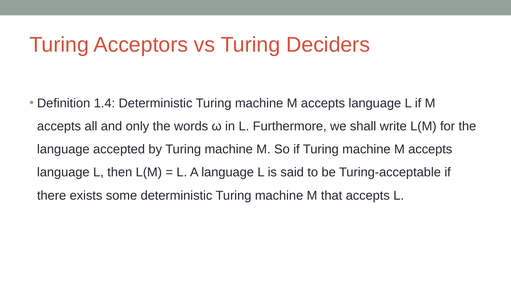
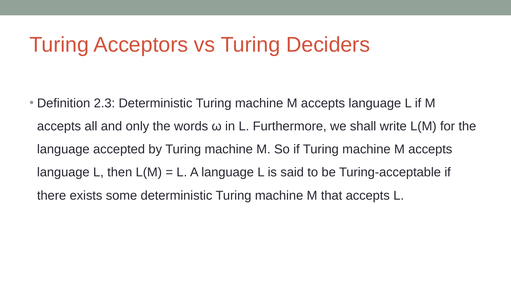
1.4: 1.4 -> 2.3 (104, 103)
